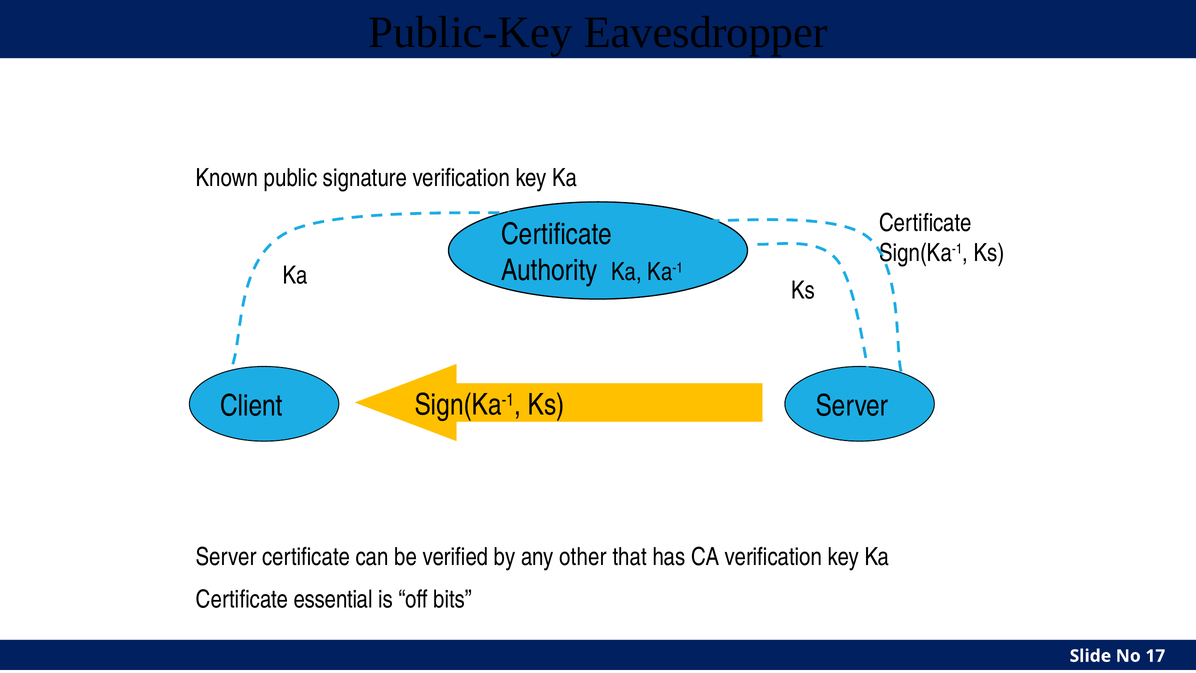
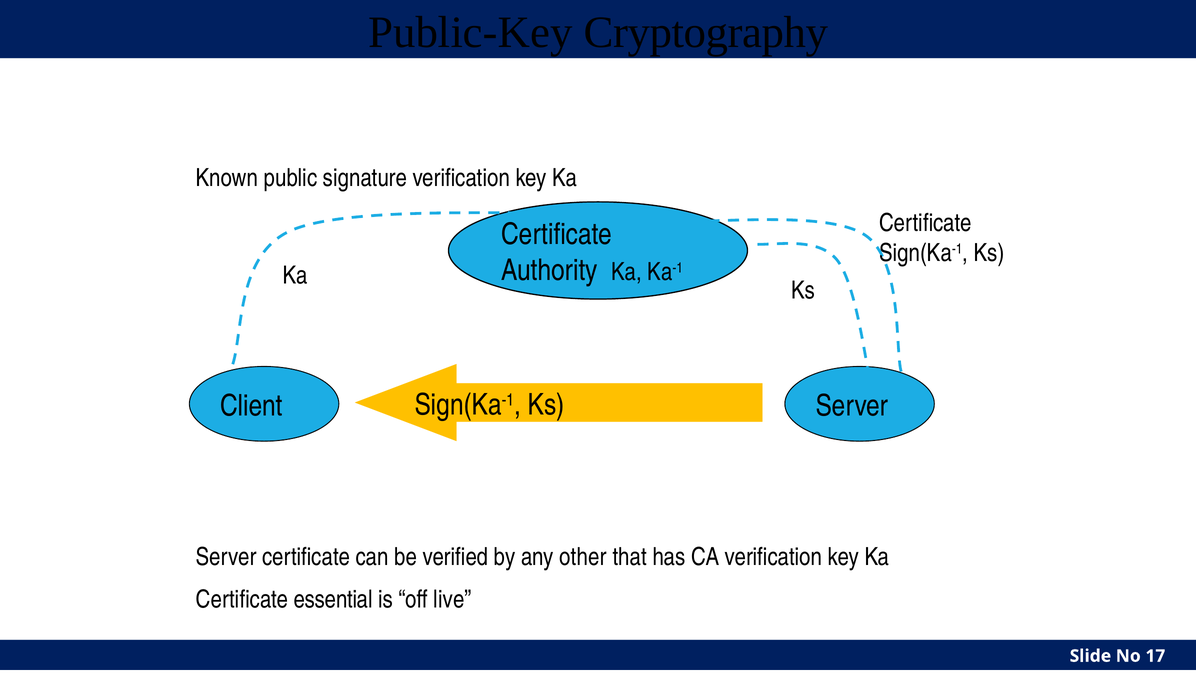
Eavesdropper: Eavesdropper -> Cryptography (706, 32)
bits: bits -> live (453, 599)
